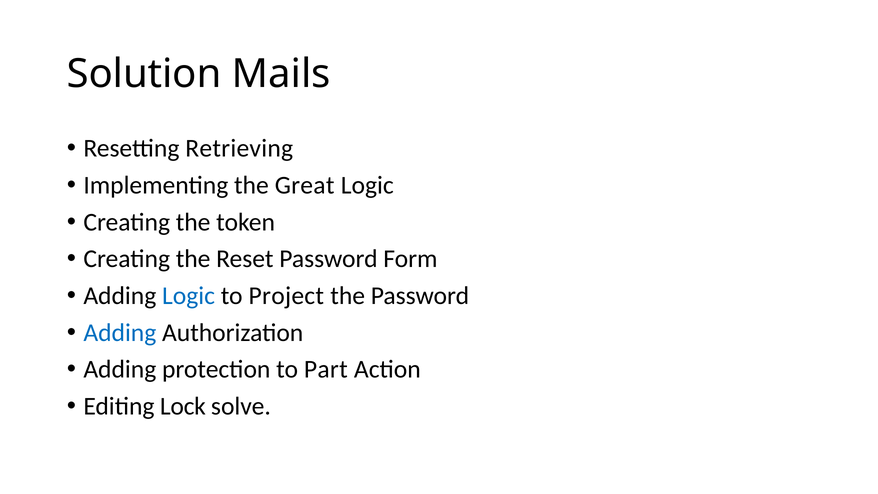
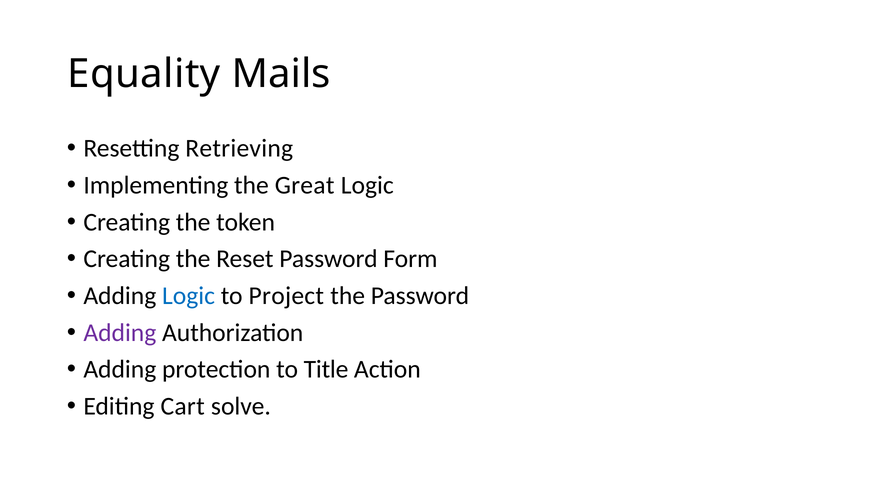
Solution: Solution -> Equality (144, 74)
Adding colour: blue -> purple (120, 333)
Part: Part -> Title (326, 369)
Lock: Lock -> Cart (183, 406)
